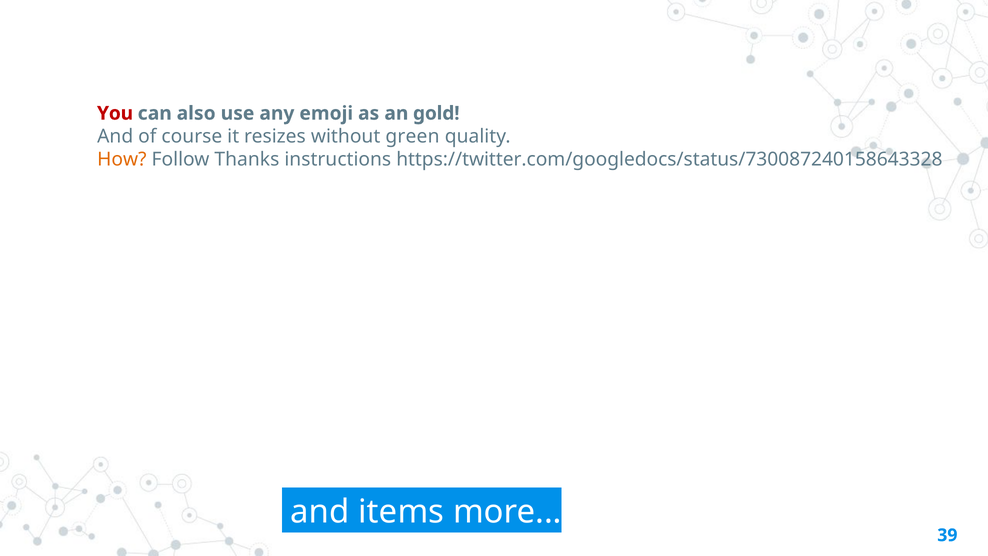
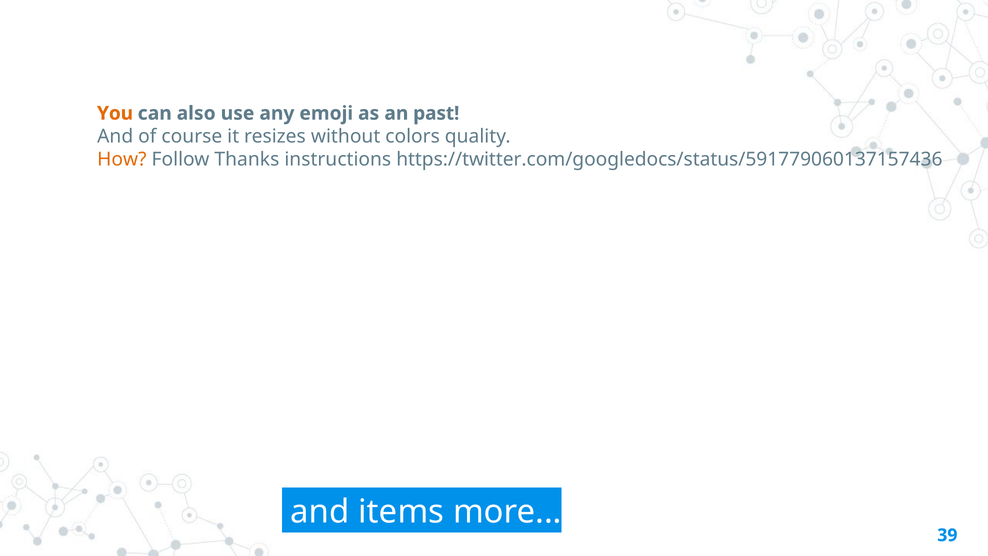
You colour: red -> orange (115, 113)
gold: gold -> past (436, 113)
green: green -> colors (413, 136)
https://twitter.com/googledocs/status/730087240158643328: https://twitter.com/googledocs/status/730087240158643328 -> https://twitter.com/googledocs/status/591779060137157436 (669, 159)
